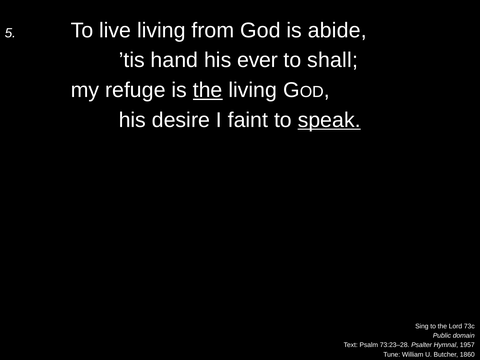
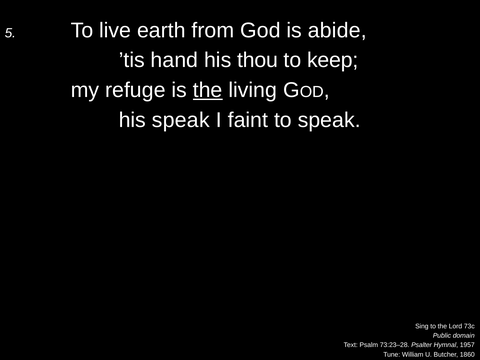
live living: living -> earth (161, 30)
ever: ever -> thou (258, 60)
shall: shall -> keep (333, 60)
his desire: desire -> speak (181, 120)
speak underline: present -> none (329, 120)
